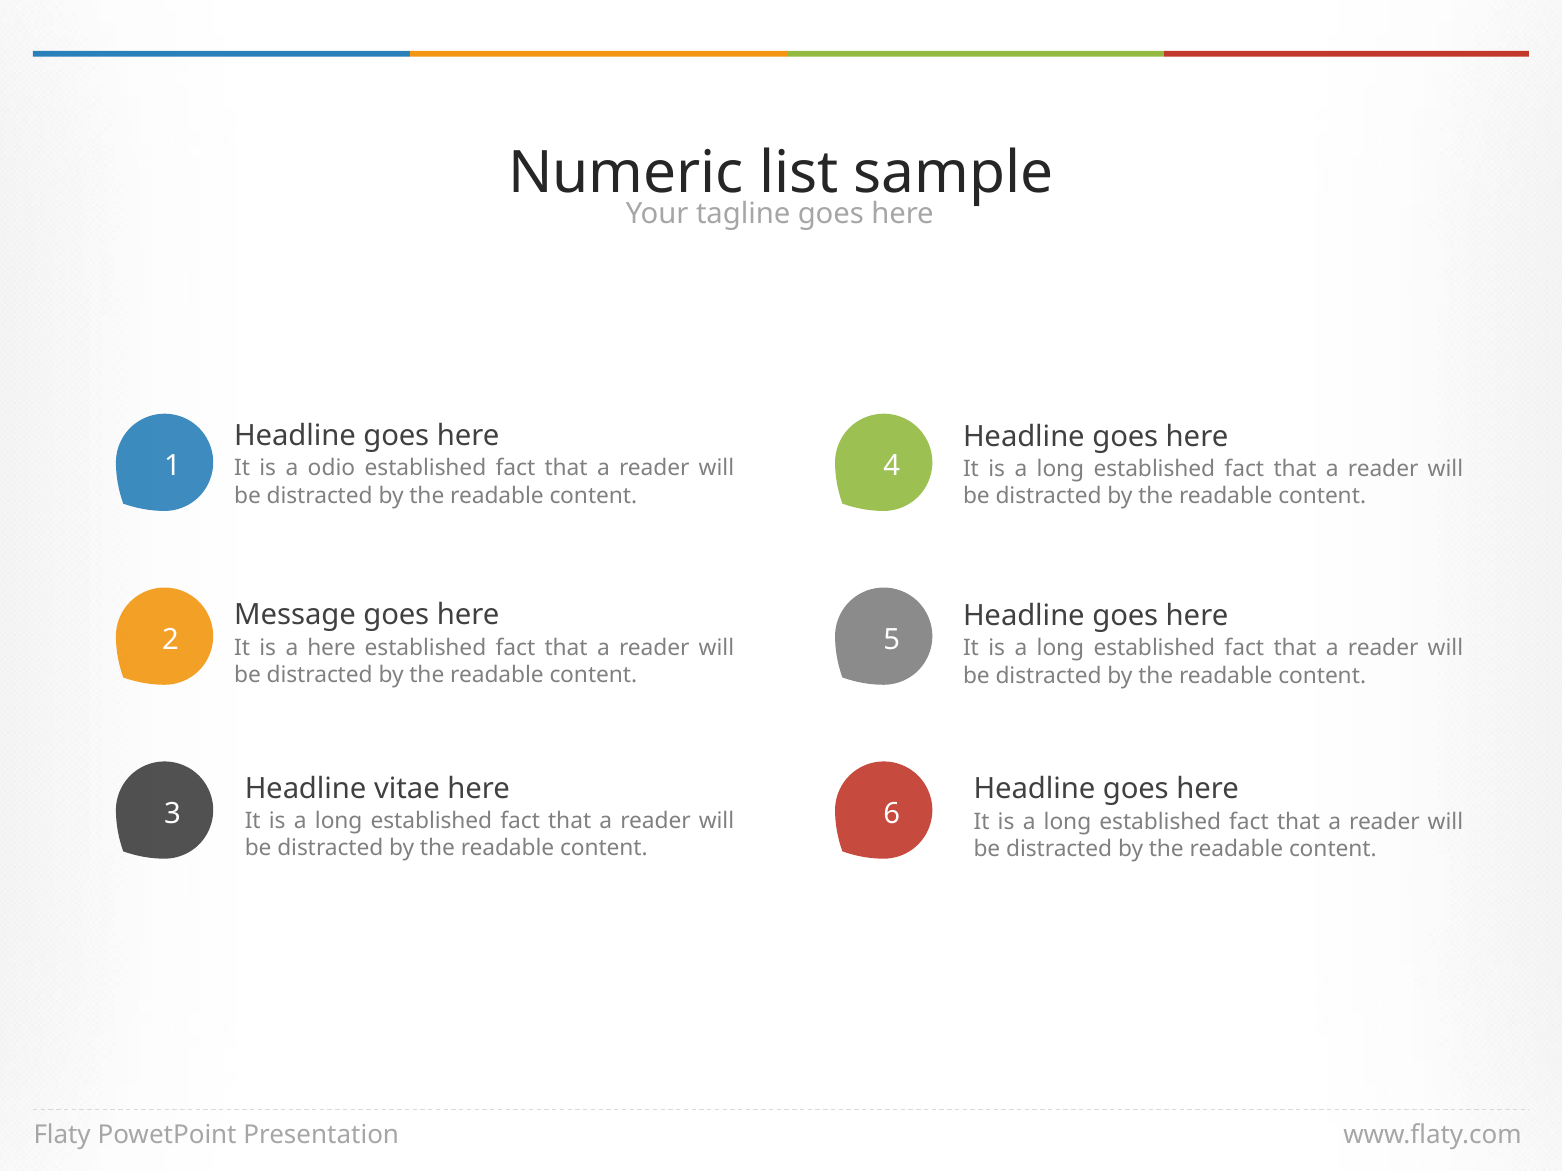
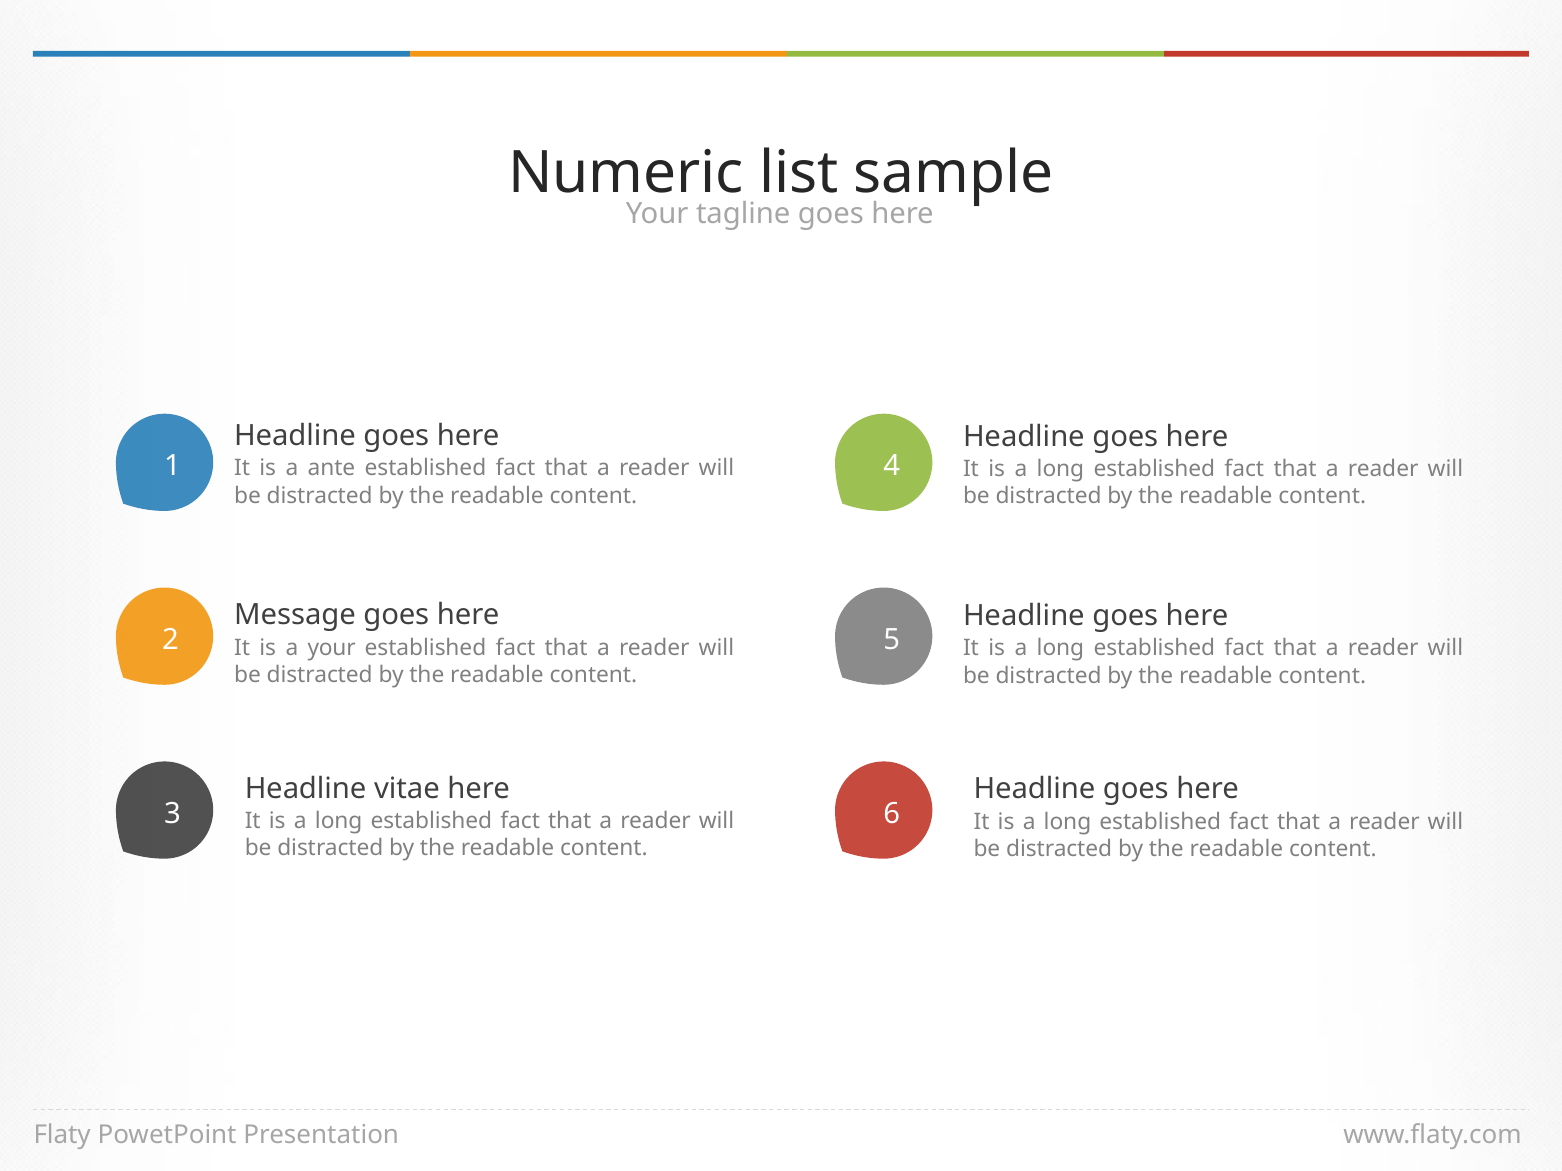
odio: odio -> ante (332, 469)
a here: here -> your (332, 648)
